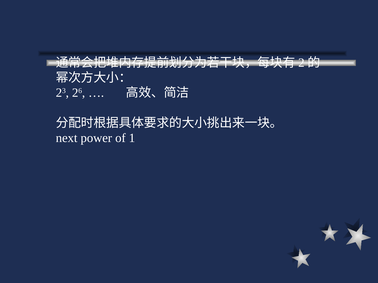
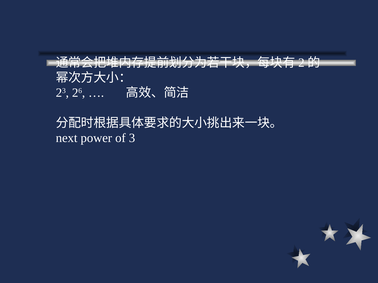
1: 1 -> 3 (132, 138)
